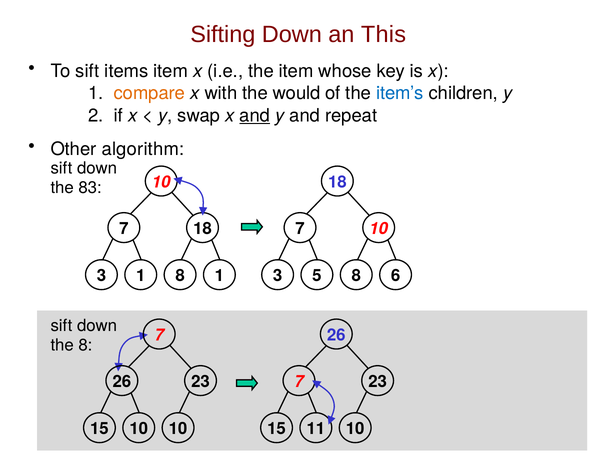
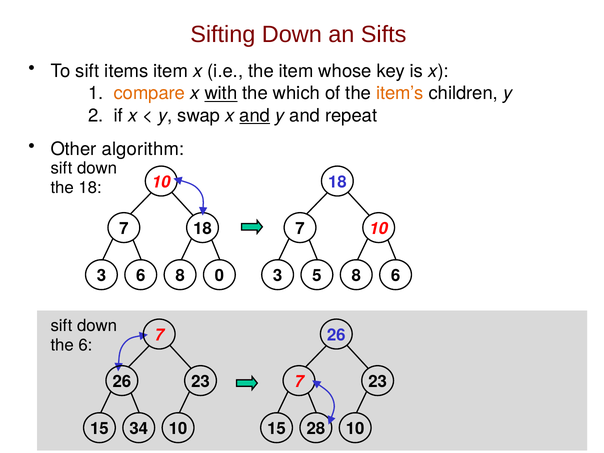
This: This -> Sifts (384, 35)
with underline: none -> present (221, 93)
would: would -> which (296, 93)
item’s colour: blue -> orange (400, 93)
the 83: 83 -> 18 (90, 188)
3 1: 1 -> 6 (141, 276)
8 1: 1 -> 0 (219, 276)
the 8: 8 -> 6 (85, 345)
15 10: 10 -> 34 (139, 429)
11: 11 -> 28 (316, 429)
